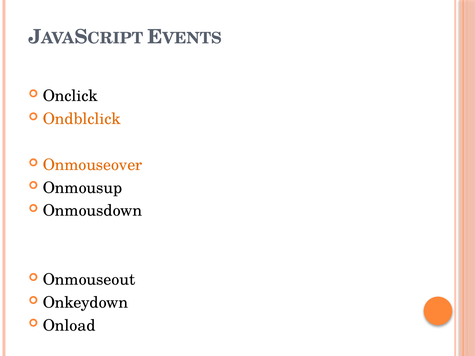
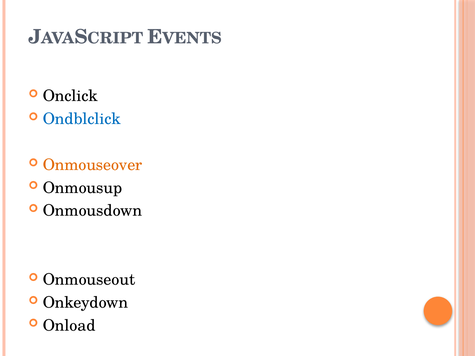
Ondblclick colour: orange -> blue (82, 119)
